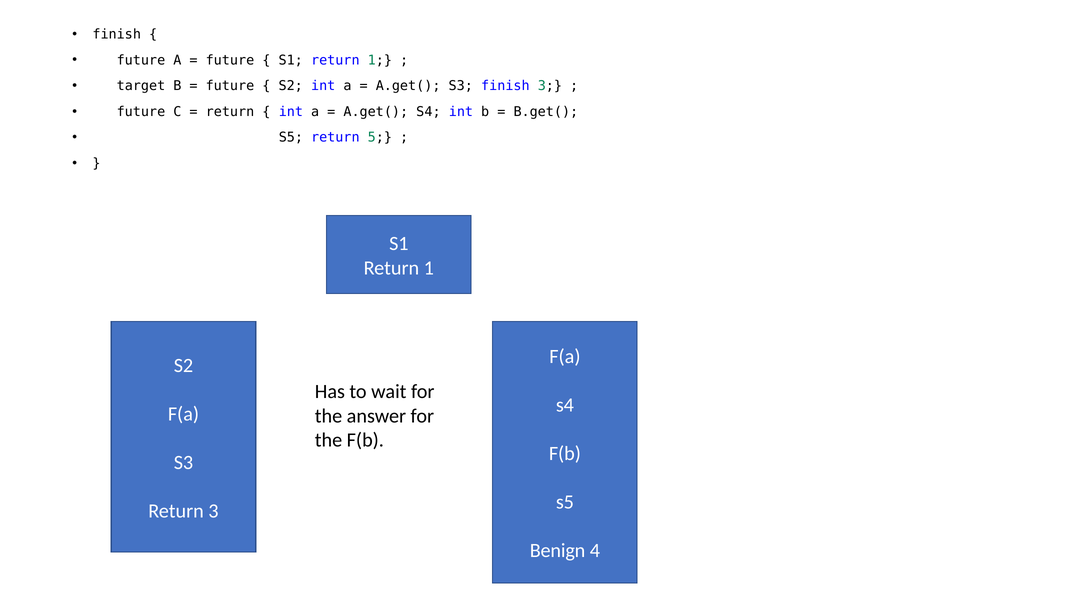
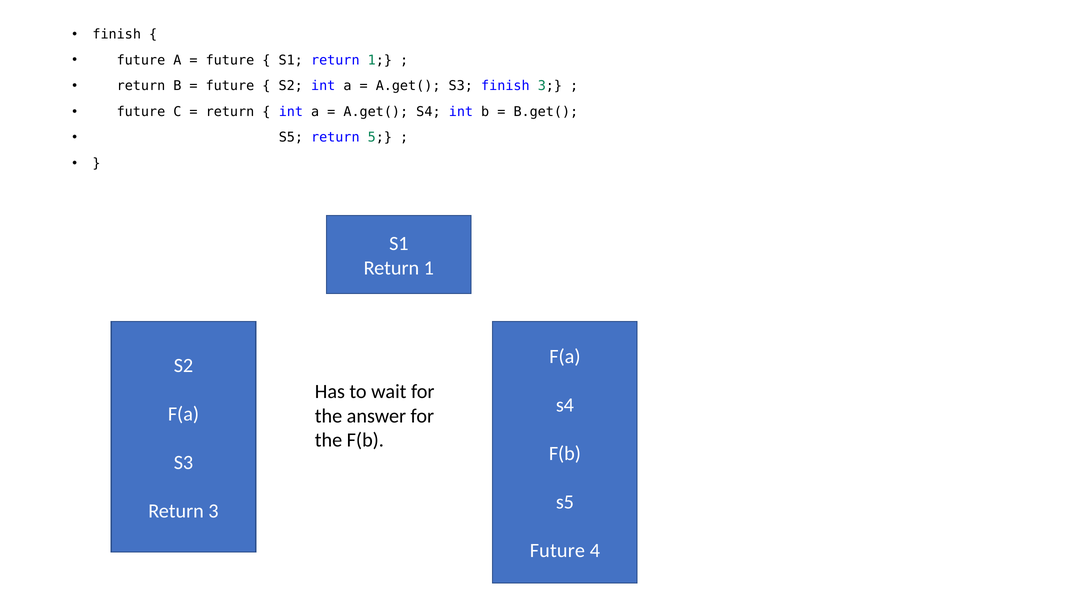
target: target -> return (141, 86)
Benign: Benign -> Future (557, 550)
